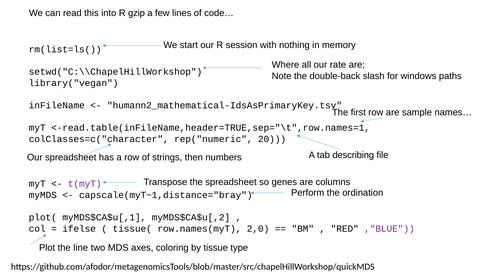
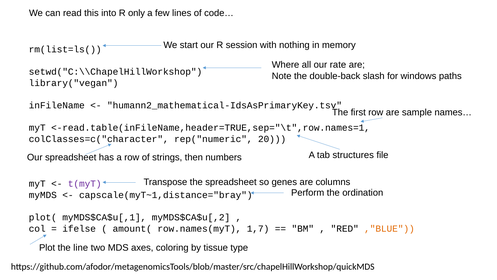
gzip: gzip -> only (137, 13)
describing: describing -> structures (353, 155)
tissue(: tissue( -> amount( (132, 228)
2,0: 2,0 -> 1,7 (258, 228)
,"BLUE colour: purple -> orange (389, 228)
